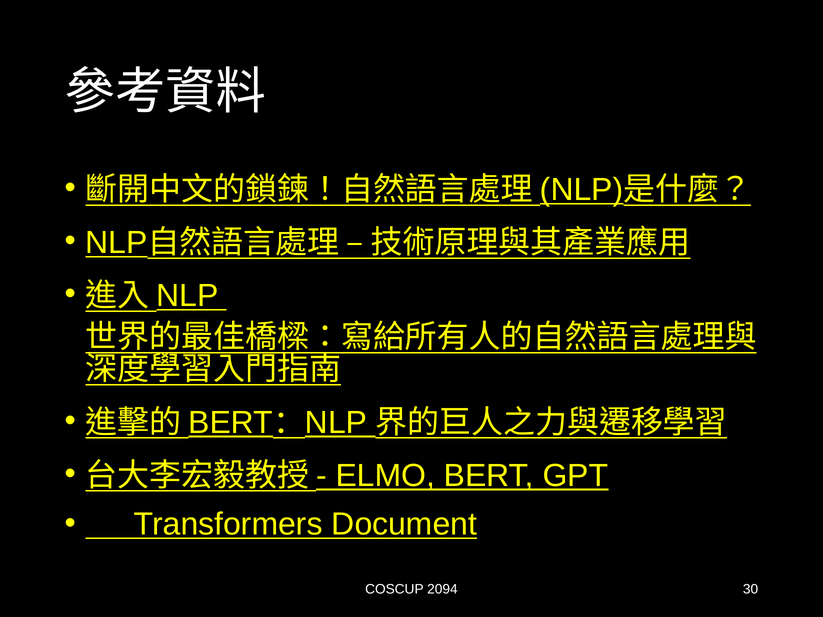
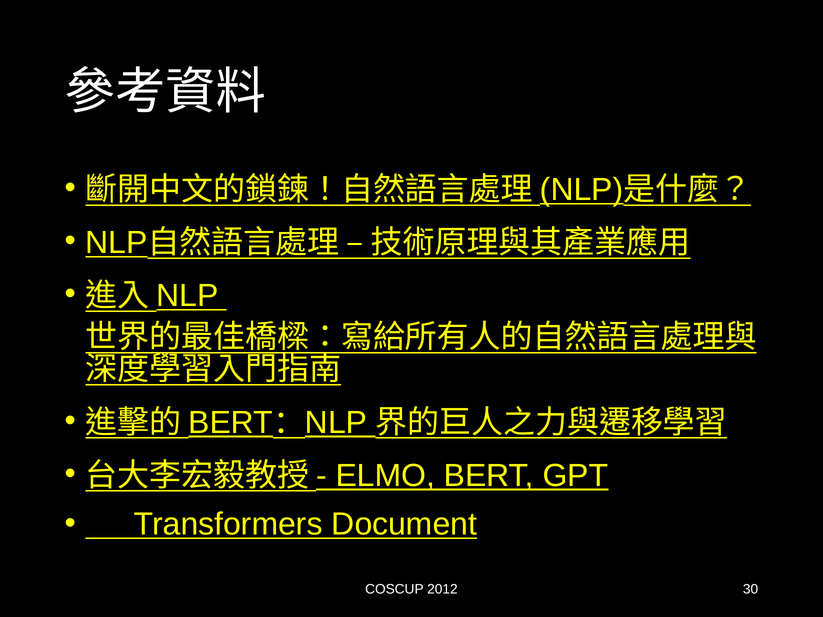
2094: 2094 -> 2012 (442, 589)
